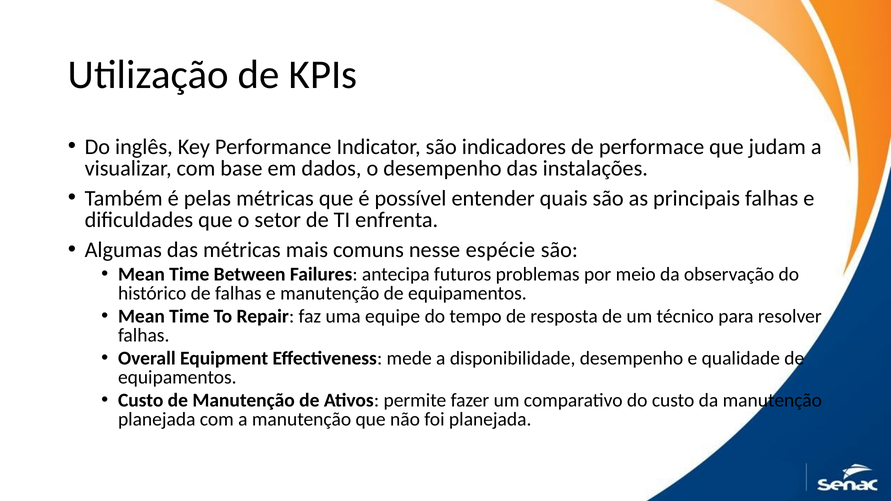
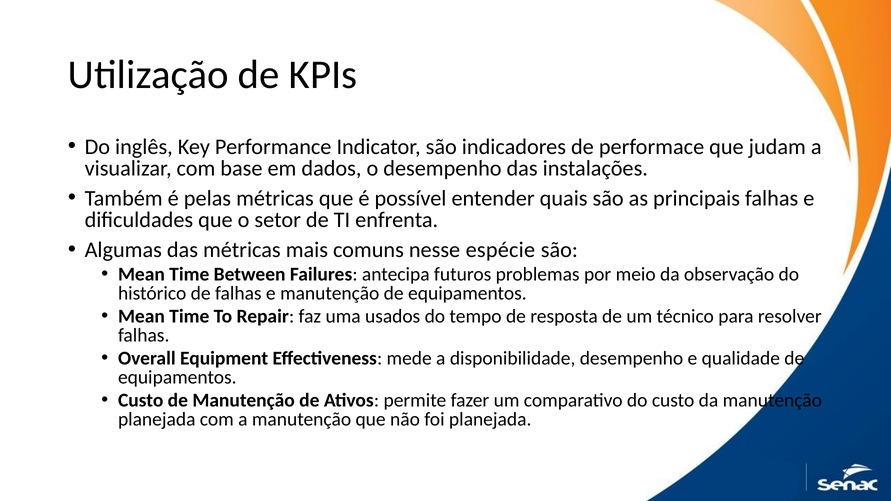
equipe: equipe -> usados (393, 317)
